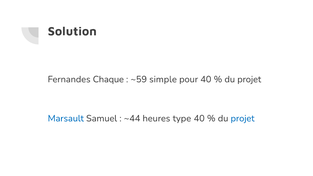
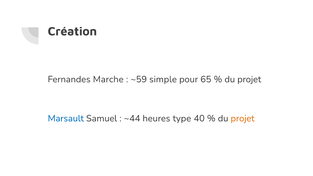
Solution: Solution -> Création (72, 31)
Chaque: Chaque -> Marche (108, 79)
pour 40: 40 -> 65 (206, 79)
projet colour: blue -> orange (243, 118)
